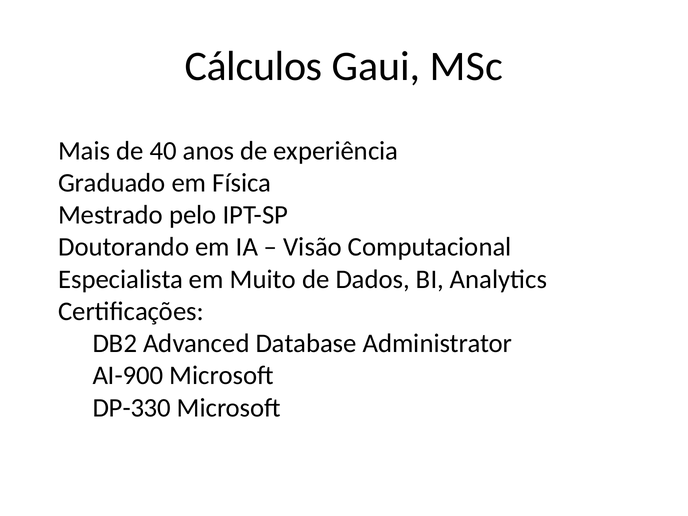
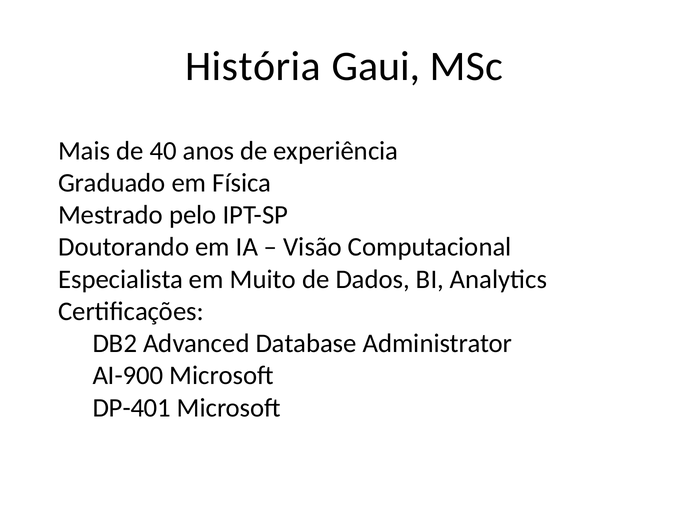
Cálculos: Cálculos -> História (253, 67)
DP-330: DP-330 -> DP-401 (132, 408)
